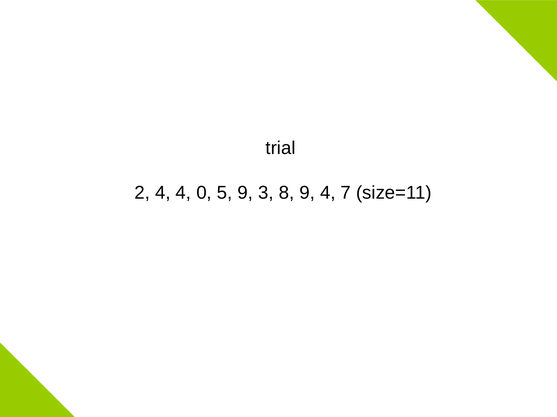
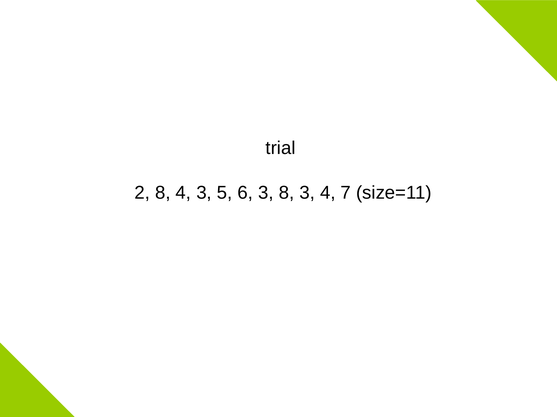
2 4: 4 -> 8 (163, 193)
4 0: 0 -> 3 (204, 193)
5 9: 9 -> 6 (245, 193)
8 9: 9 -> 3 (307, 193)
